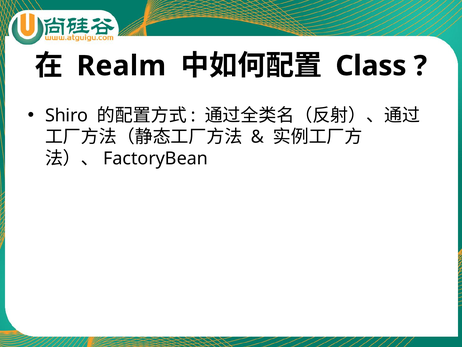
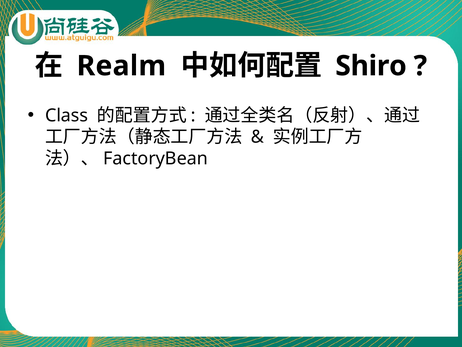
Class: Class -> Shiro (371, 66)
Shiro: Shiro -> Class (67, 115)
